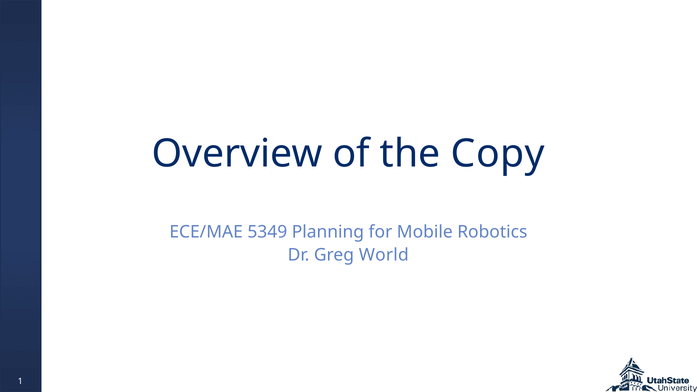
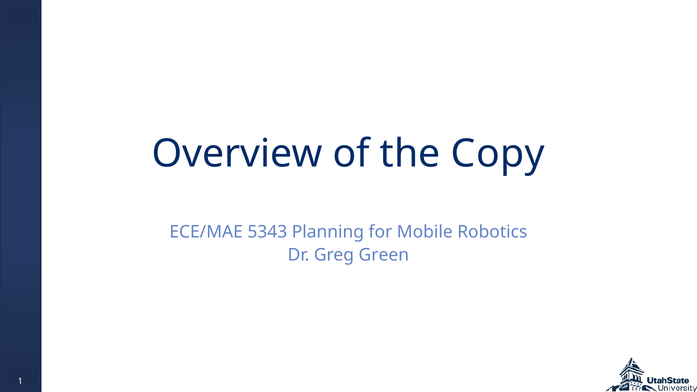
5349: 5349 -> 5343 (267, 232)
World: World -> Green (384, 255)
